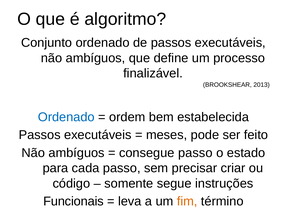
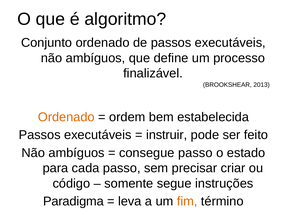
Ordenado colour: blue -> orange (66, 117)
meses: meses -> instruir (167, 135)
Funcionais: Funcionais -> Paradigma (73, 201)
